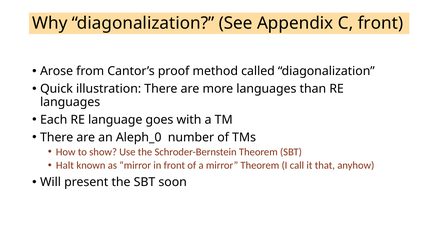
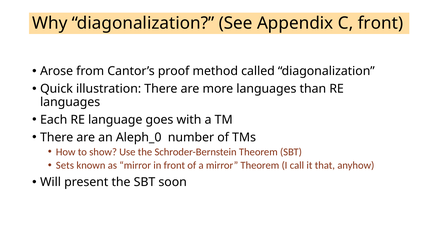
Halt: Halt -> Sets (65, 166)
